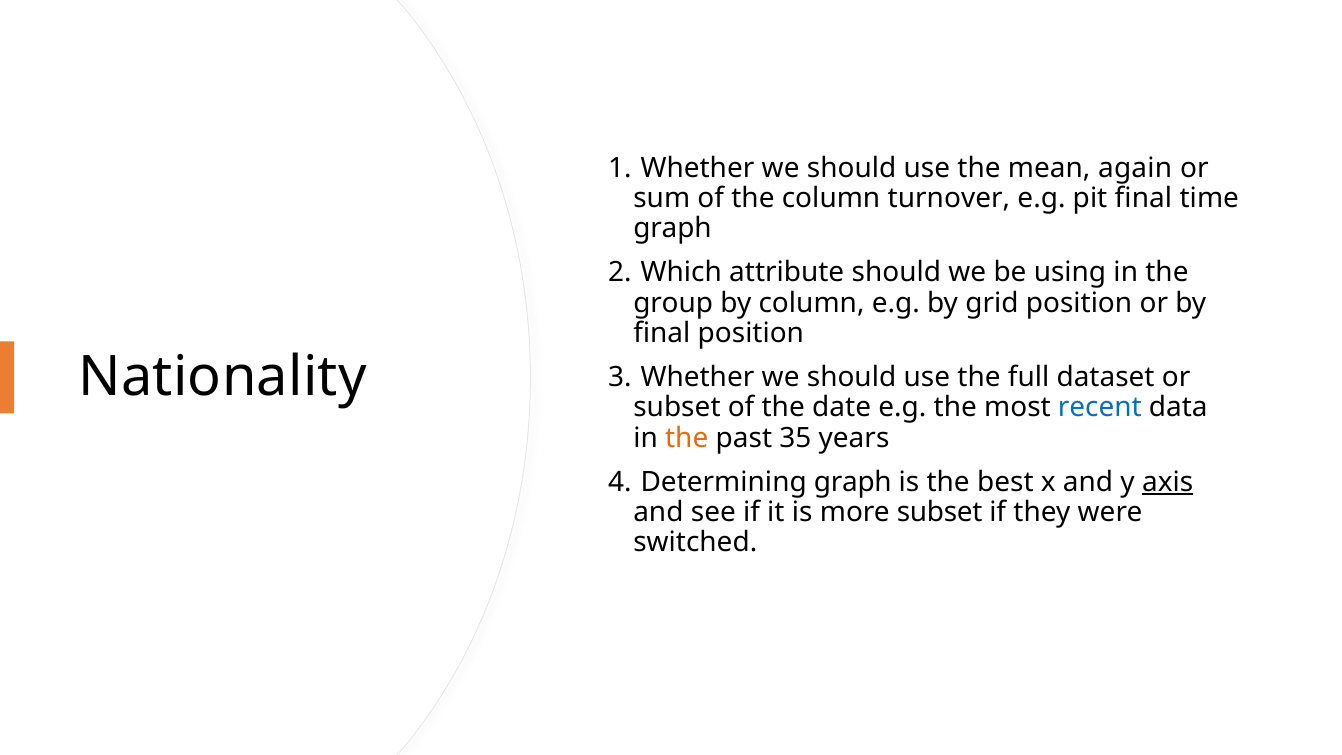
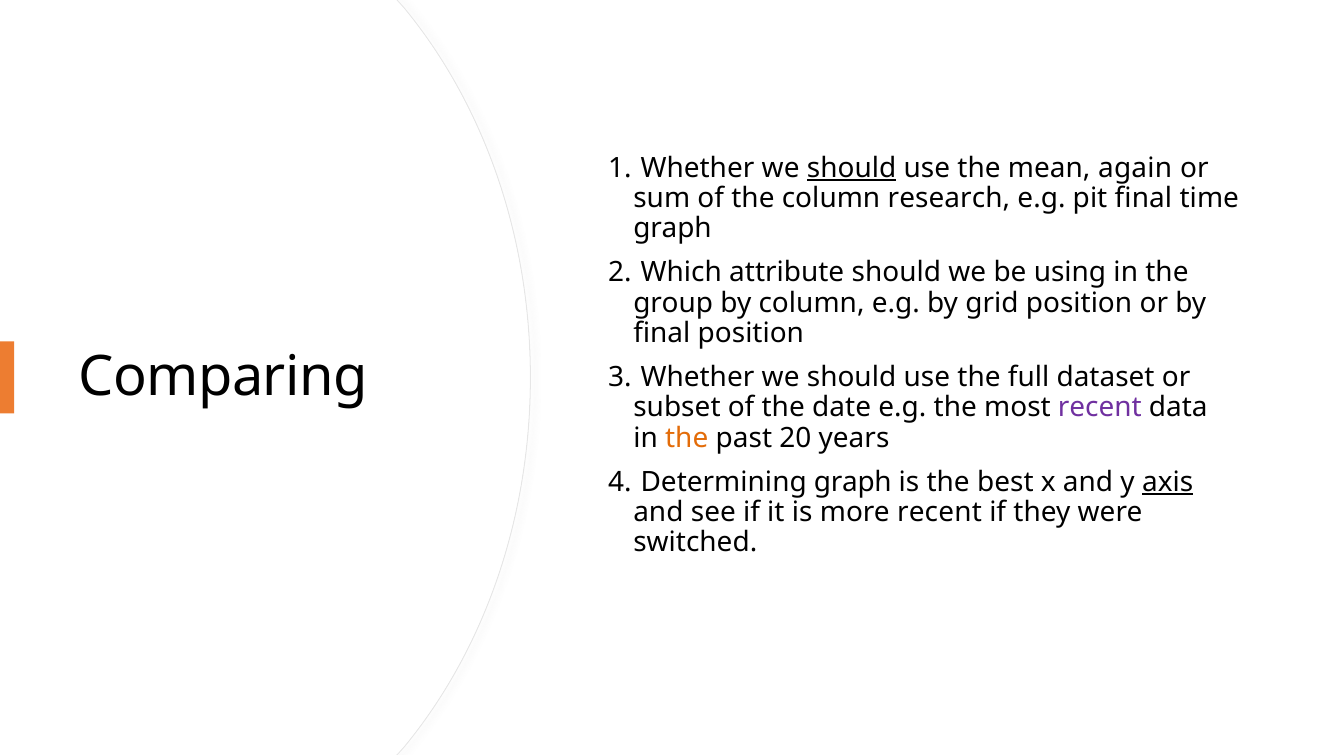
should underline: none -> present (852, 168)
turnover: turnover -> research (949, 198)
Nationality: Nationality -> Comparing (223, 377)
recent colour: blue -> purple (1100, 408)
35: 35 -> 20 (795, 438)
more subset: subset -> recent (939, 512)
